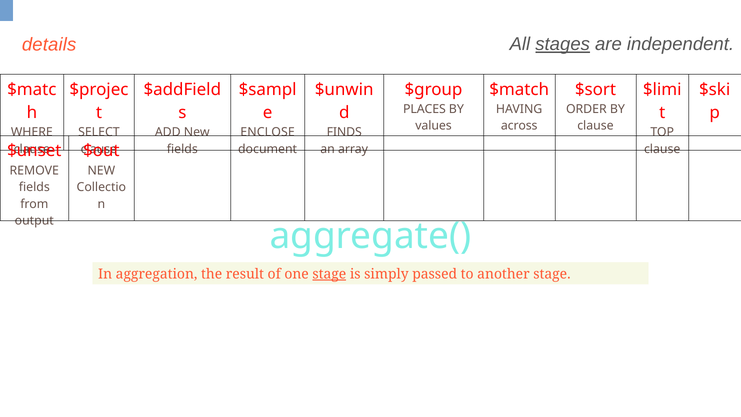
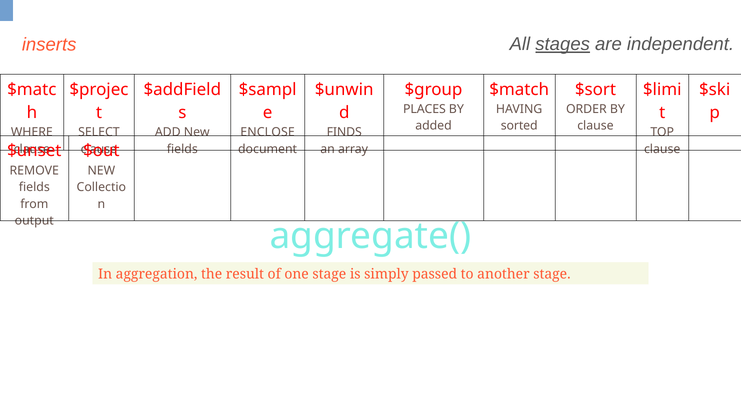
details: details -> inserts (49, 44)
values: values -> added (434, 126)
across: across -> sorted (519, 126)
stage underline: present -> none (329, 274)
